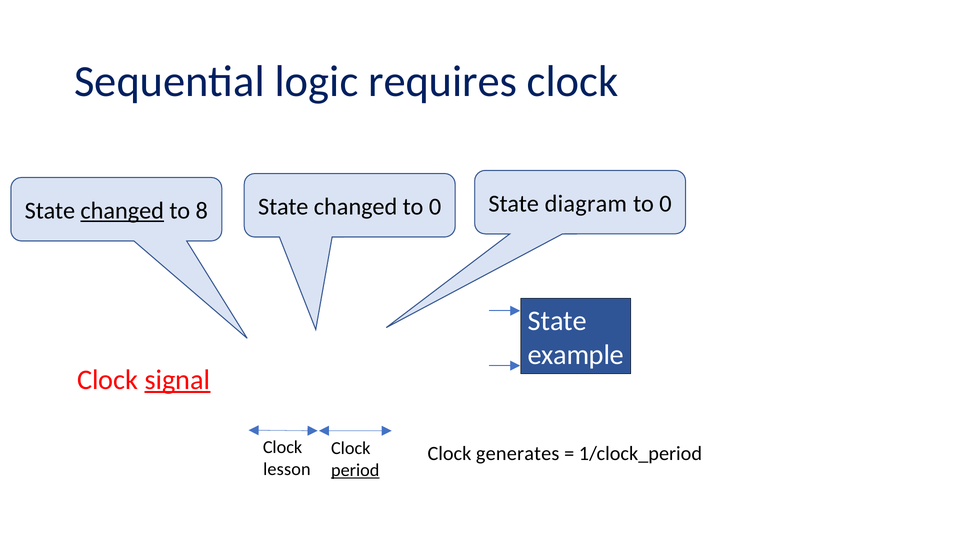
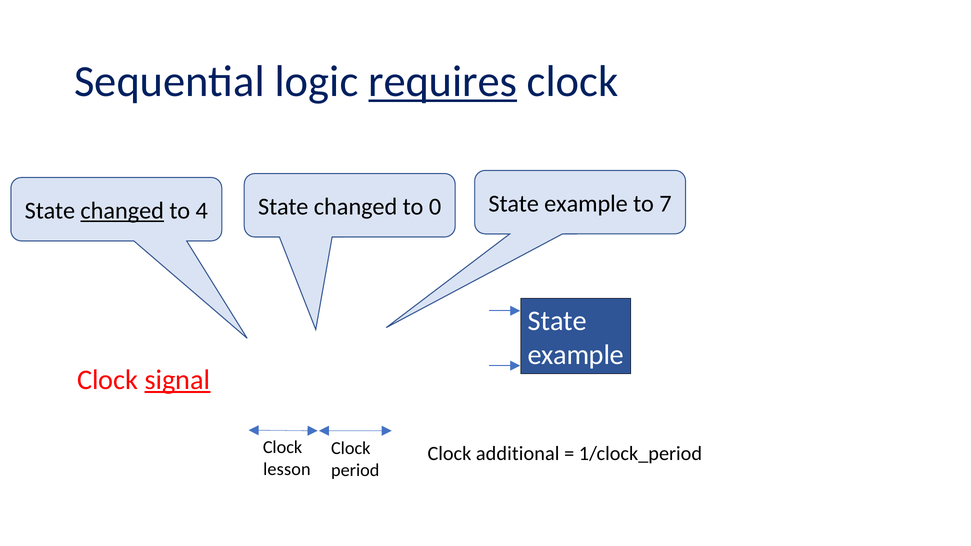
requires underline: none -> present (443, 82)
diagram: diagram -> example (586, 204)
0: 0 -> 7 (666, 204)
8: 8 -> 4 (202, 211)
generates: generates -> additional (518, 454)
period underline: present -> none (355, 470)
